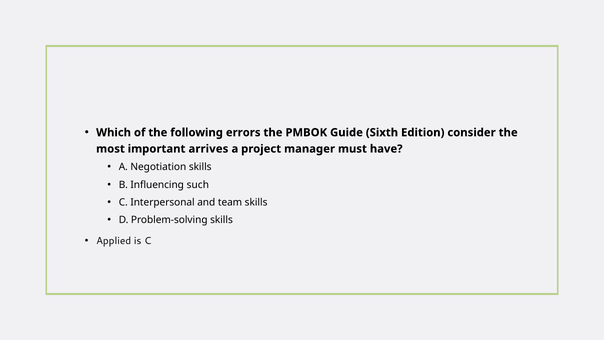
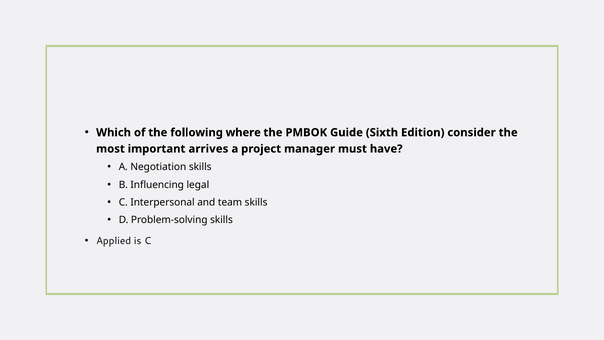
errors: errors -> where (243, 132)
such: such -> legal (198, 185)
